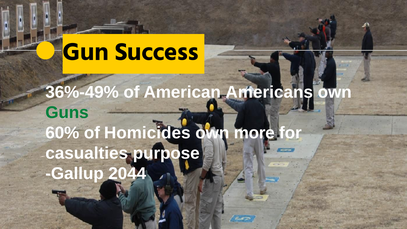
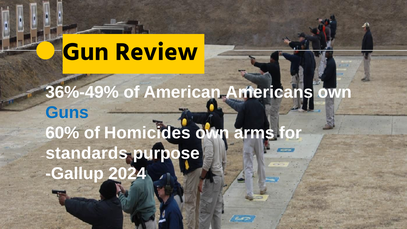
Success: Success -> Review (157, 52)
Guns colour: green -> blue (67, 112)
more: more -> arms (254, 133)
casualties: casualties -> standards (87, 153)
2044: 2044 -> 2024 (127, 174)
